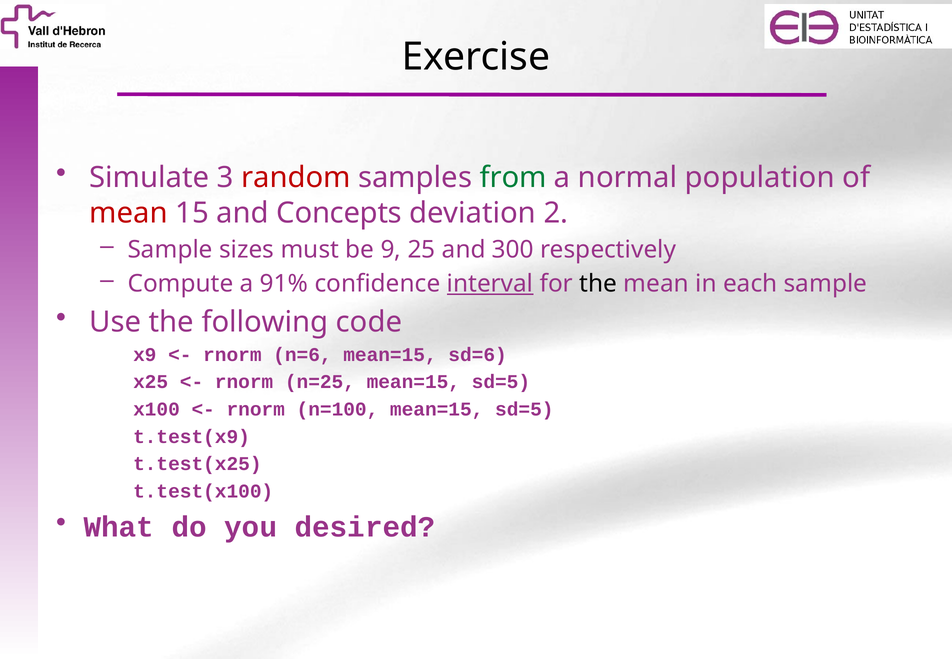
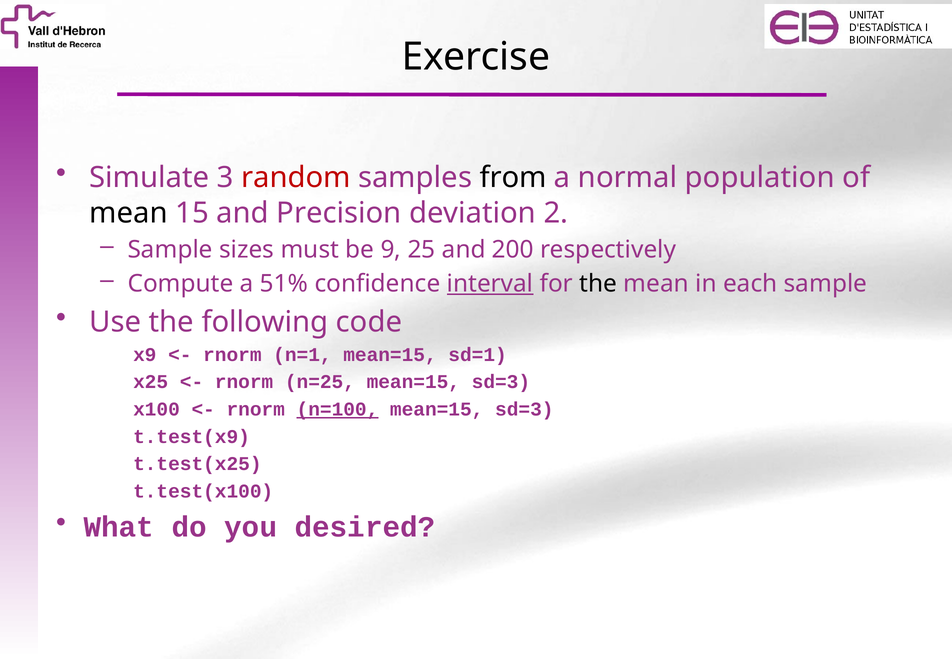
from colour: green -> black (513, 178)
mean colour: red -> black (128, 213)
Concepts: Concepts -> Precision (339, 213)
300: 300 -> 200 (513, 250)
91%: 91% -> 51% (284, 284)
n=6: n=6 -> n=1 (302, 355)
sd=6: sd=6 -> sd=1 (478, 355)
n=25 mean=15 sd=5: sd=5 -> sd=3 (501, 382)
n=100 underline: none -> present (337, 409)
sd=5: sd=5 -> sd=3 (524, 409)
